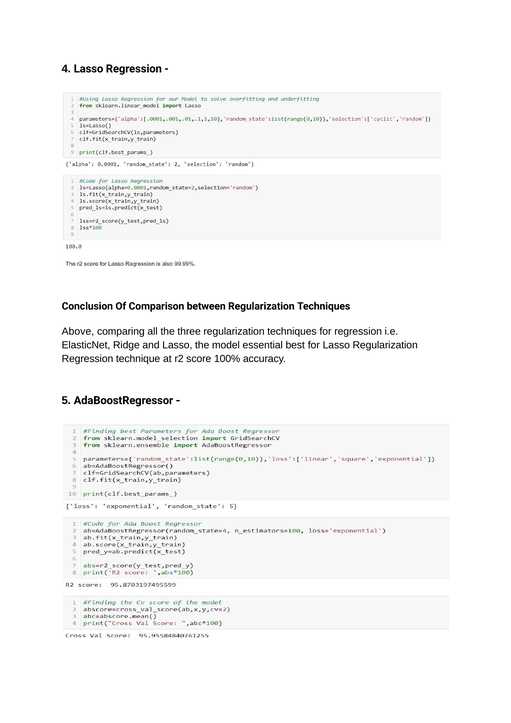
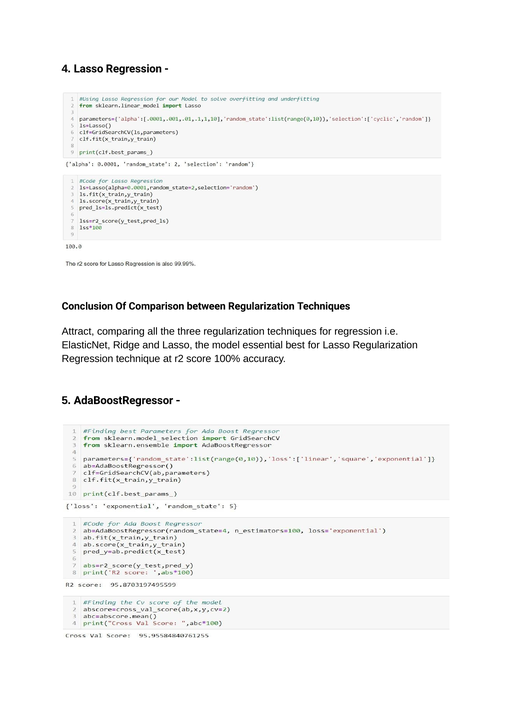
Above: Above -> Attract (78, 331)
